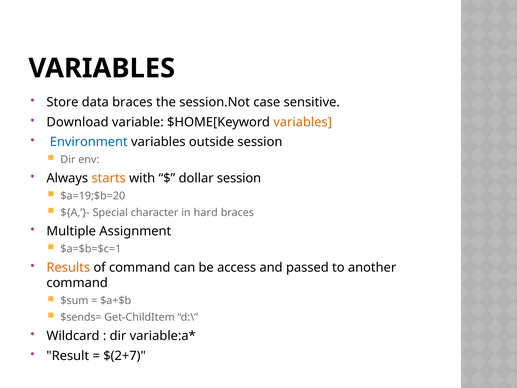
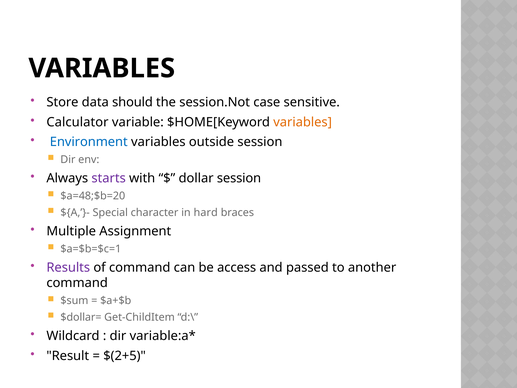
data braces: braces -> should (132, 102)
Download: Download -> Calculator (77, 122)
starts colour: orange -> purple (109, 178)
$a=19;$b=20: $a=19;$b=20 -> $a=48;$b=20 (93, 196)
Results colour: orange -> purple (68, 267)
$sends=: $sends= -> $dollar= (81, 317)
$(2+7: $(2+7 -> $(2+5 (125, 356)
